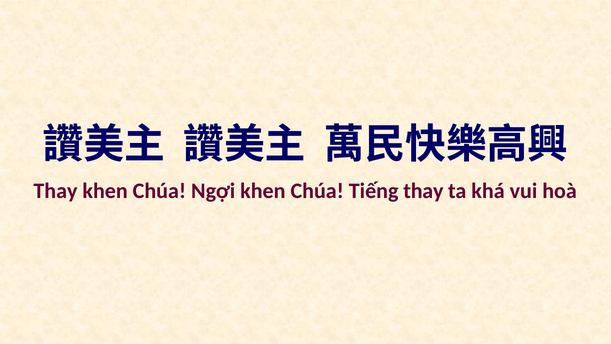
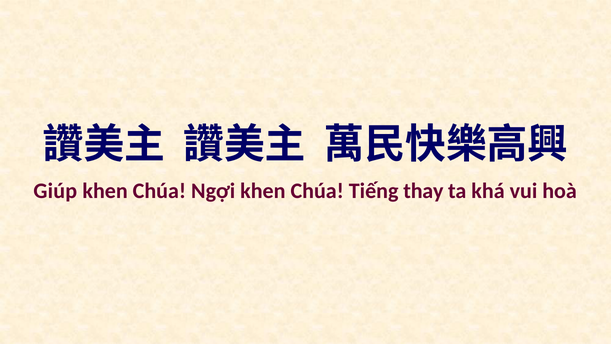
Thay: Thay -> Giúp (55, 191)
